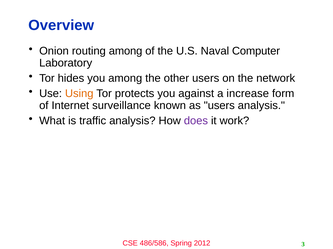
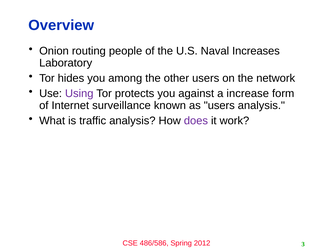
routing among: among -> people (126, 51)
Computer: Computer -> Increases (256, 51)
Using colour: orange -> purple (79, 94)
